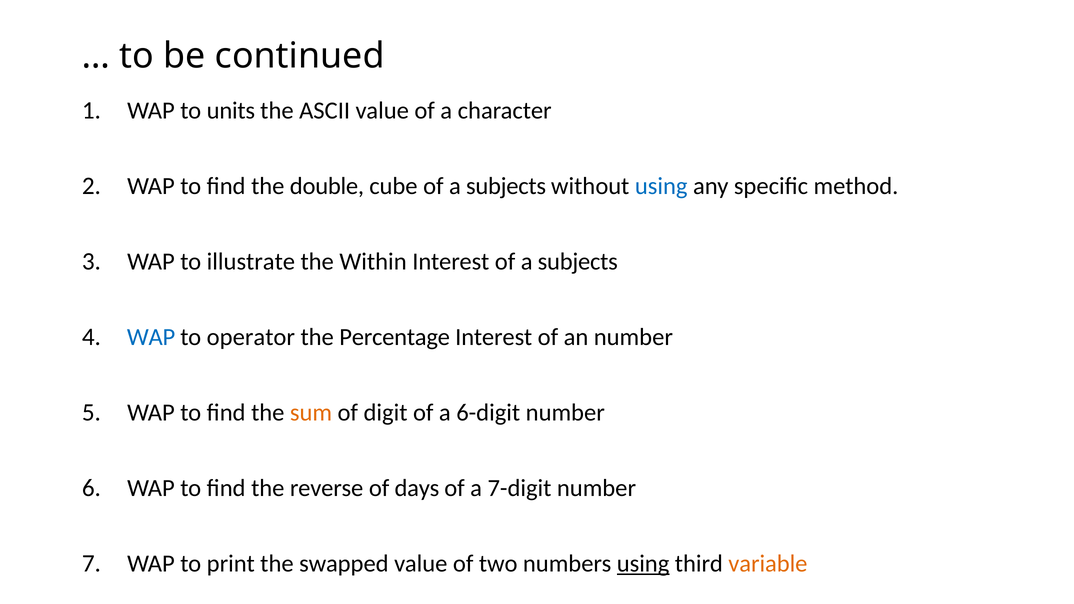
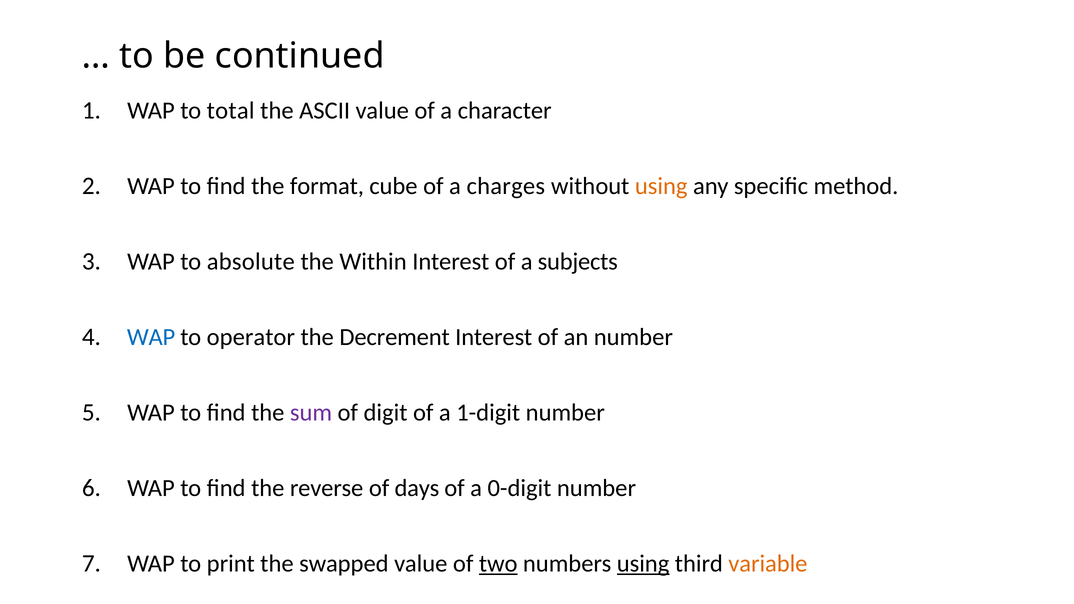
units: units -> total (231, 111)
double: double -> format (327, 186)
cube of a subjects: subjects -> charges (506, 186)
using colour: blue -> orange (661, 186)
illustrate: illustrate -> absolute (251, 262)
Percentage: Percentage -> Decrement (395, 337)
sum colour: orange -> purple (311, 413)
6-digit: 6-digit -> 1-digit (488, 413)
7-digit: 7-digit -> 0-digit (519, 488)
two underline: none -> present (498, 564)
